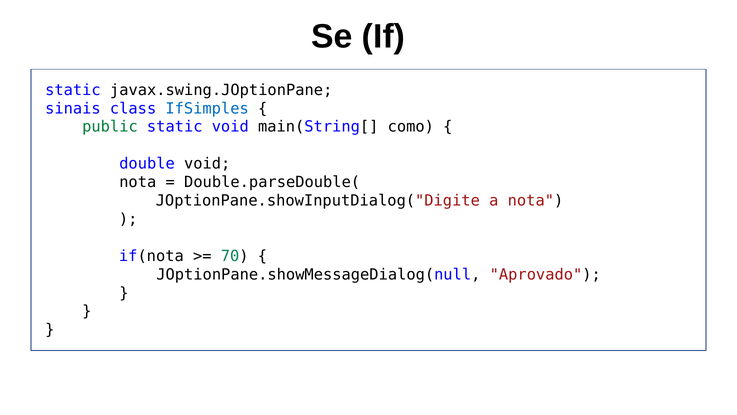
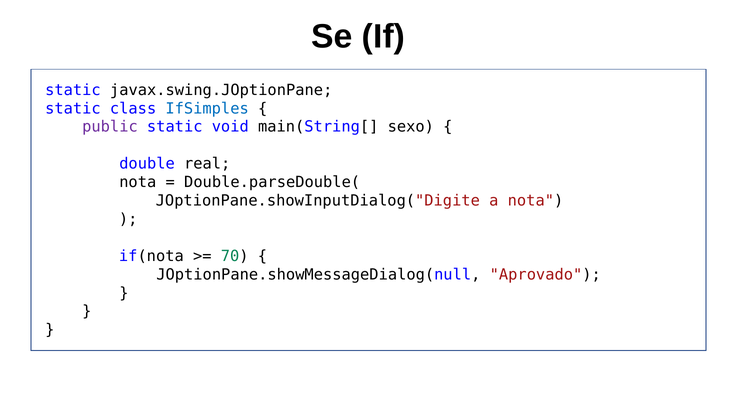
sinais: sinais -> static (73, 108)
public colour: green -> purple (110, 127)
como: como -> sexo (411, 127)
double void: void -> real (207, 164)
